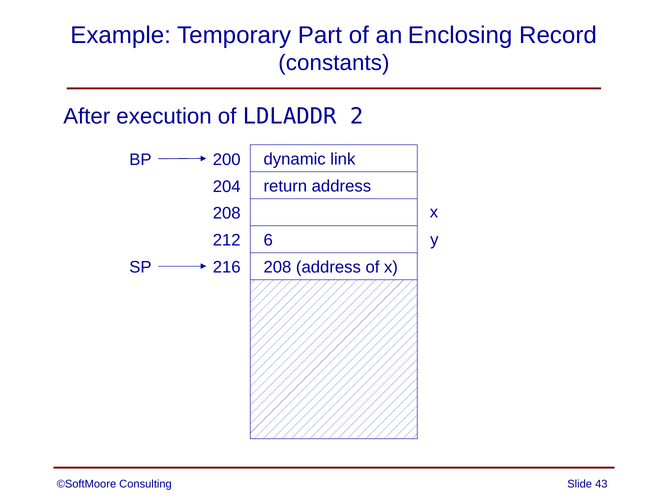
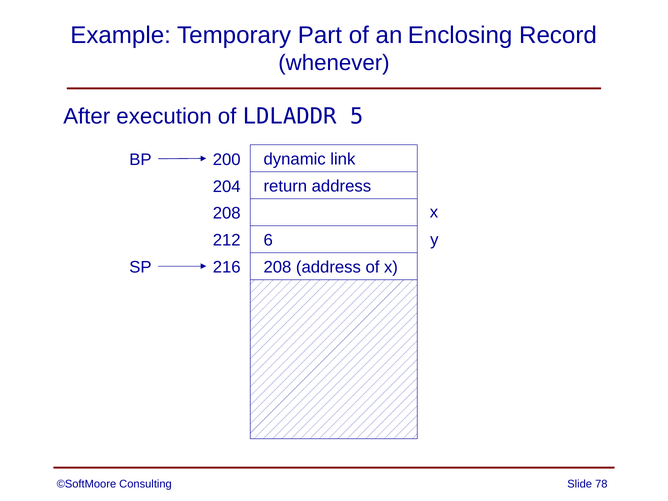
constants: constants -> whenever (334, 63)
2: 2 -> 5 (357, 117)
43: 43 -> 78 (601, 484)
